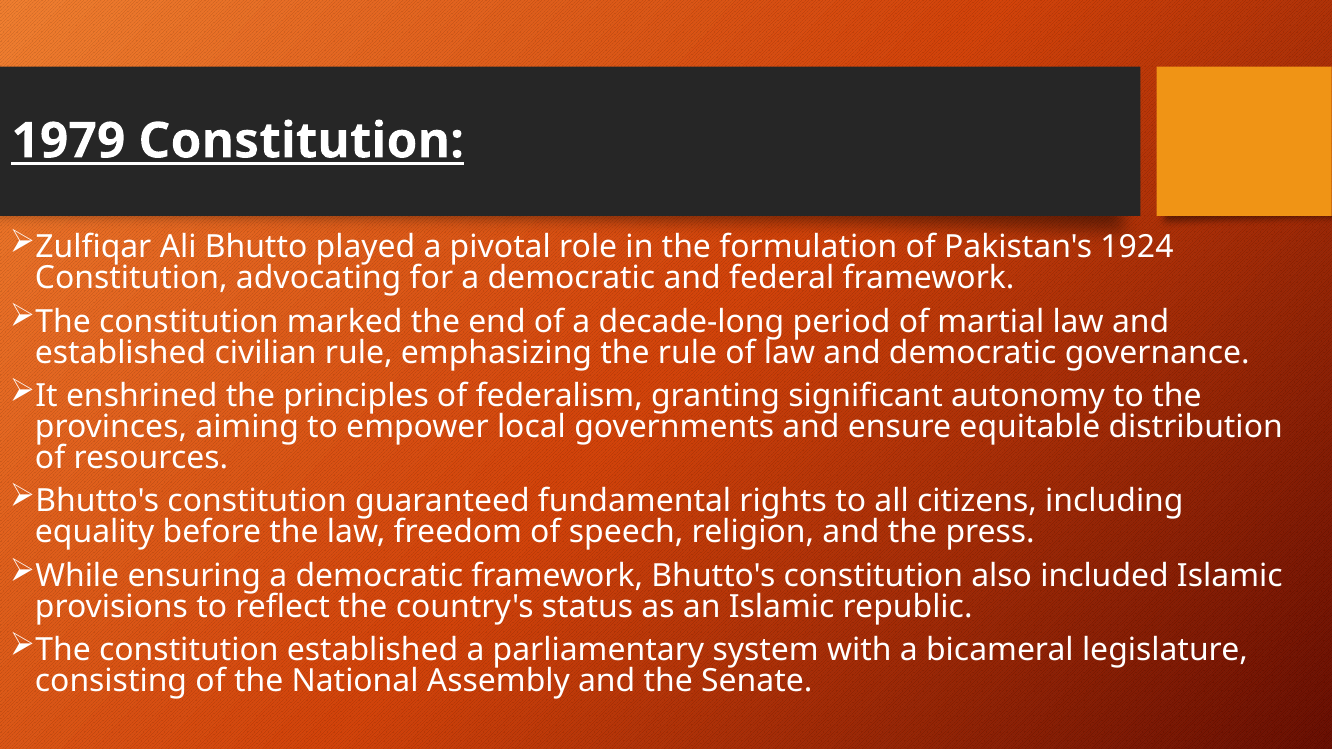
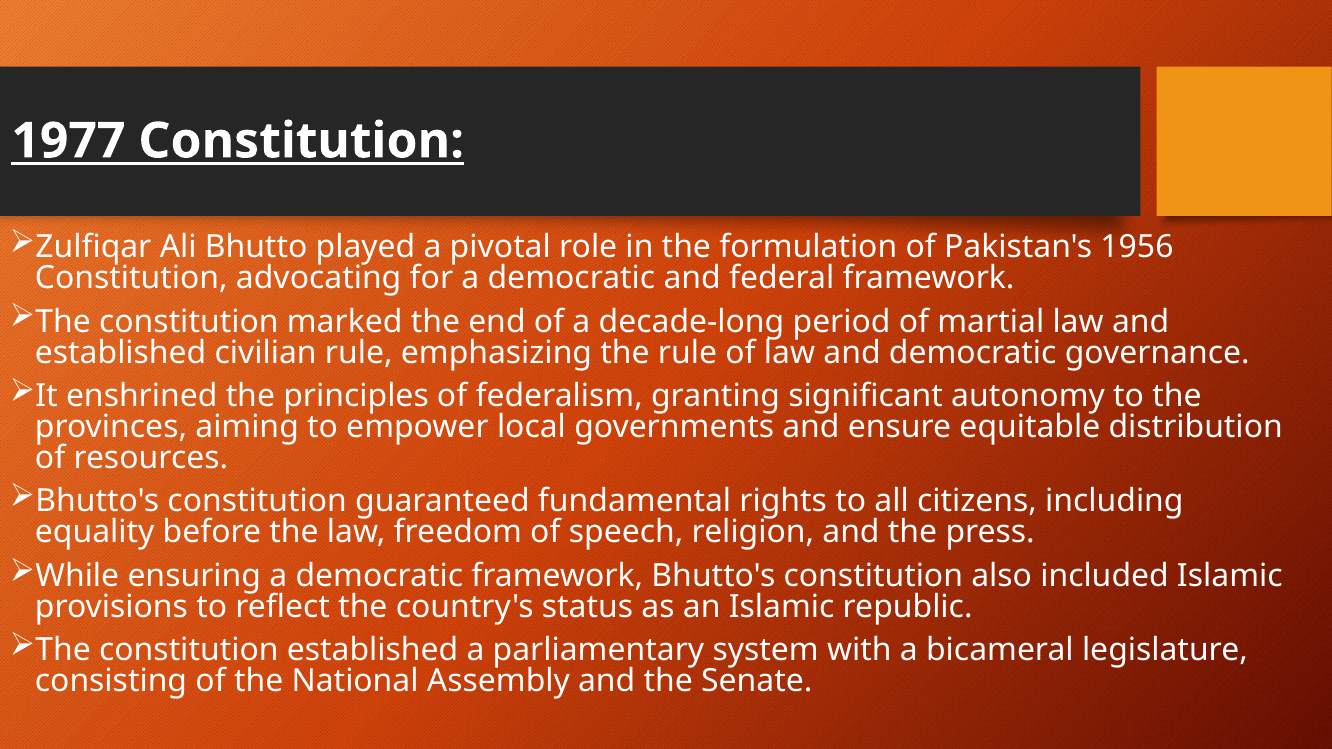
1979: 1979 -> 1977 (68, 141)
1924: 1924 -> 1956 (1137, 247)
